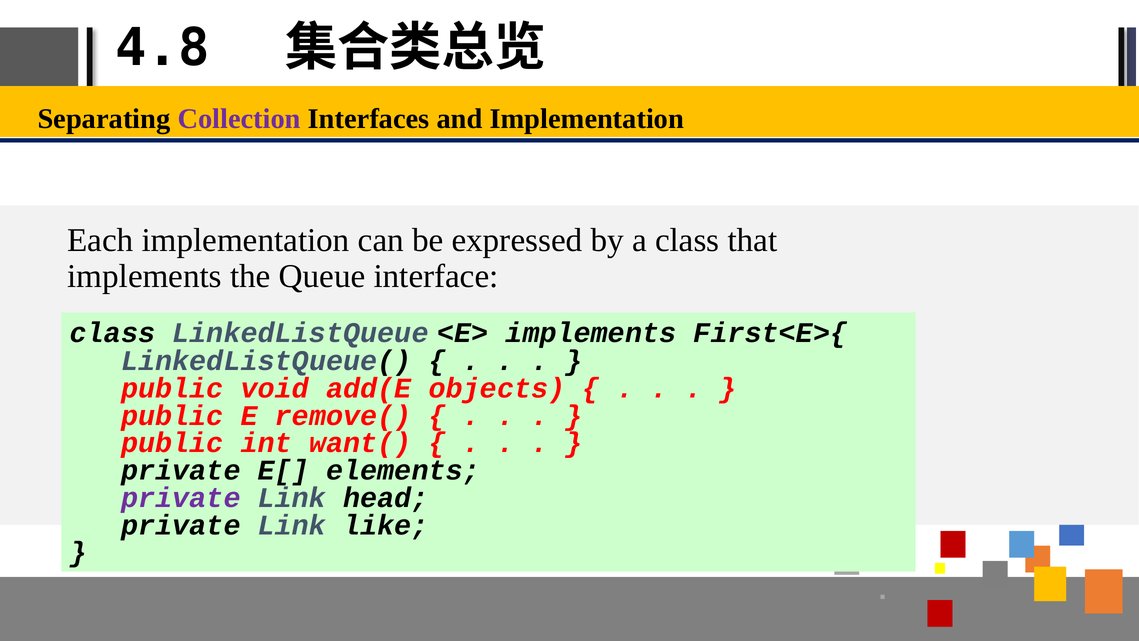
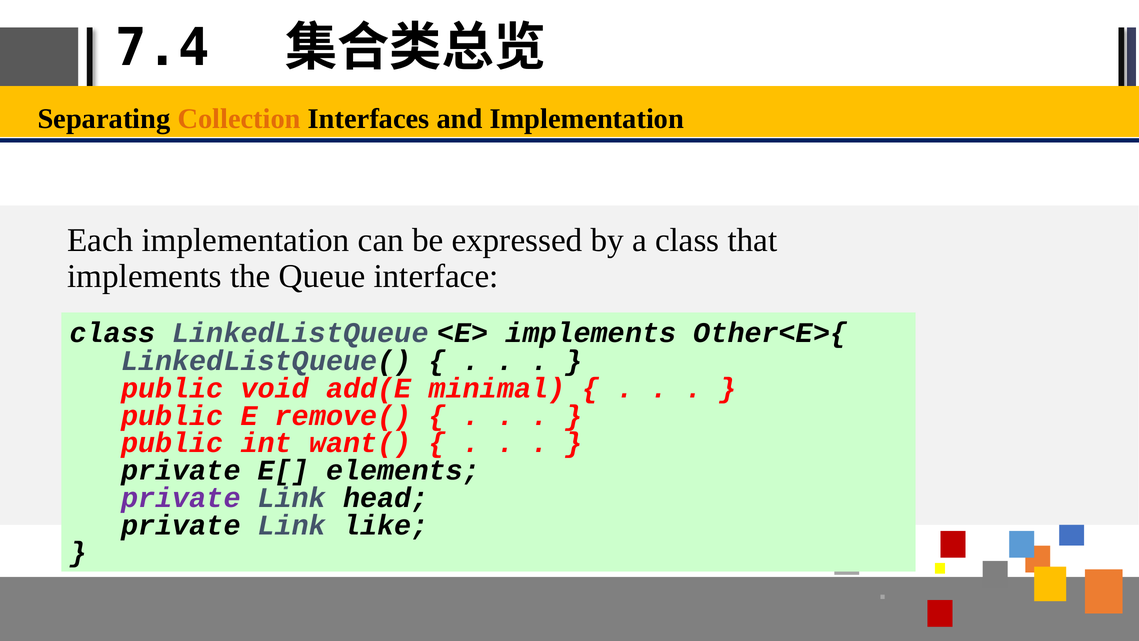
4.8: 4.8 -> 7.4 (162, 48)
Collection colour: purple -> orange (239, 119)
First<E>{: First<E>{ -> Other<E>{ (770, 333)
objects: objects -> minimal (497, 388)
